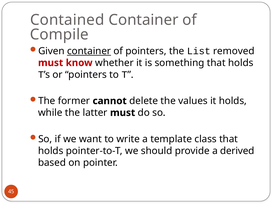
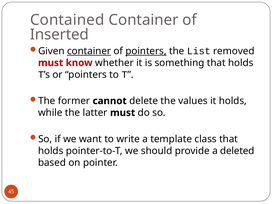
Compile: Compile -> Inserted (59, 34)
pointers underline: none -> present (146, 51)
derived: derived -> deleted (237, 151)
